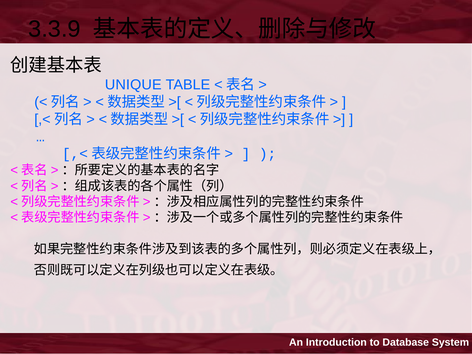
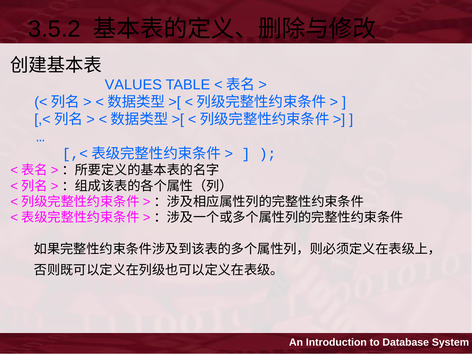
3.3.9: 3.3.9 -> 3.5.2 (55, 29)
UNIQUE: UNIQUE -> VALUES (133, 85)
